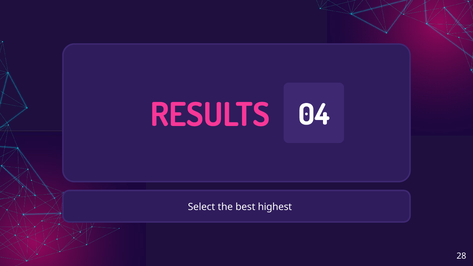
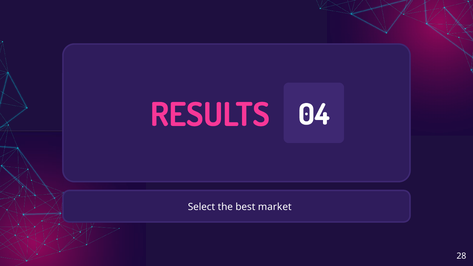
highest: highest -> market (275, 207)
